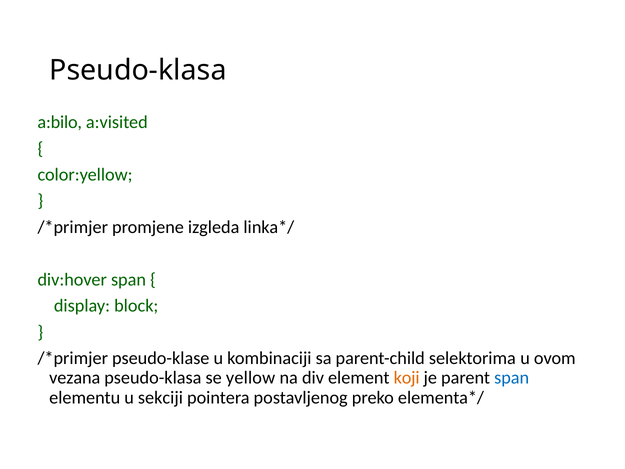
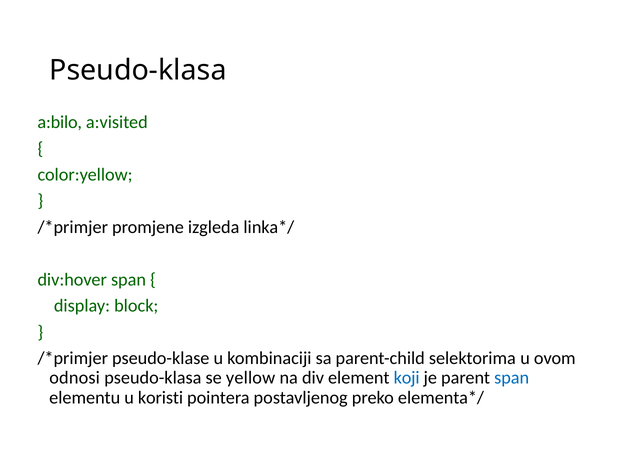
vezana: vezana -> odnosi (75, 378)
koji colour: orange -> blue (407, 378)
sekciji: sekciji -> koristi (161, 397)
